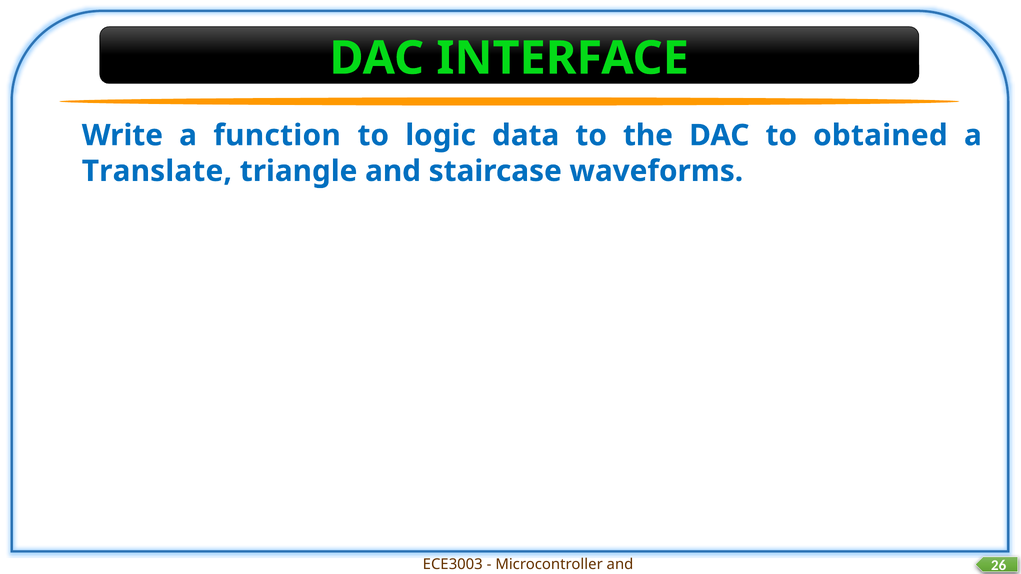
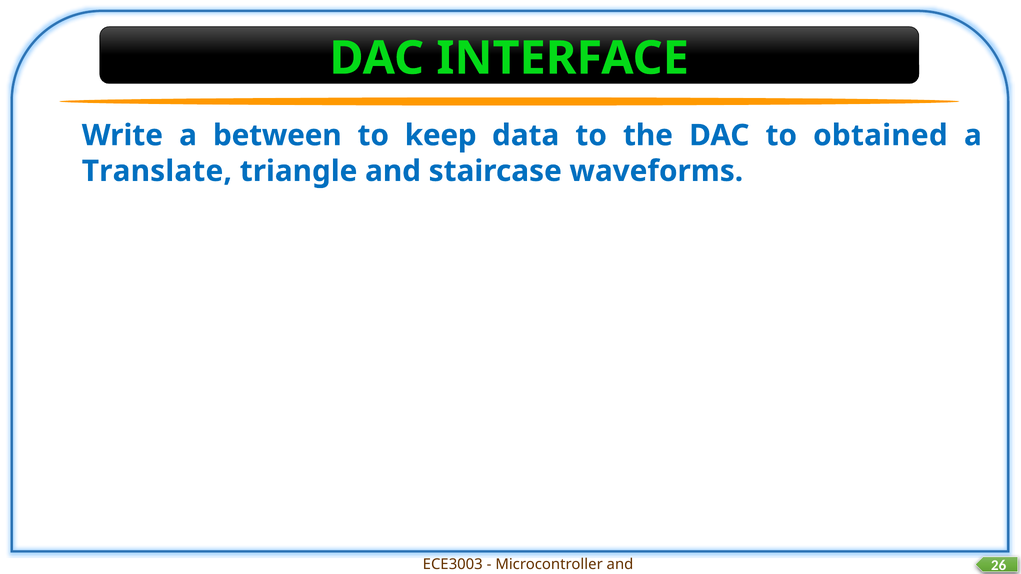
function: function -> between (277, 135)
logic: logic -> keep (441, 135)
